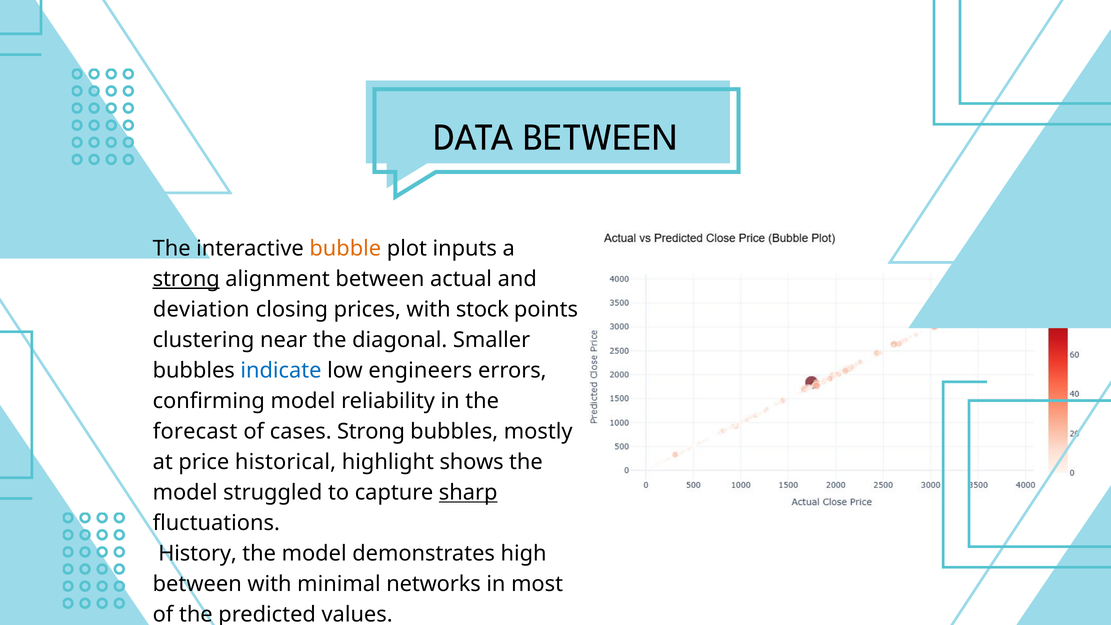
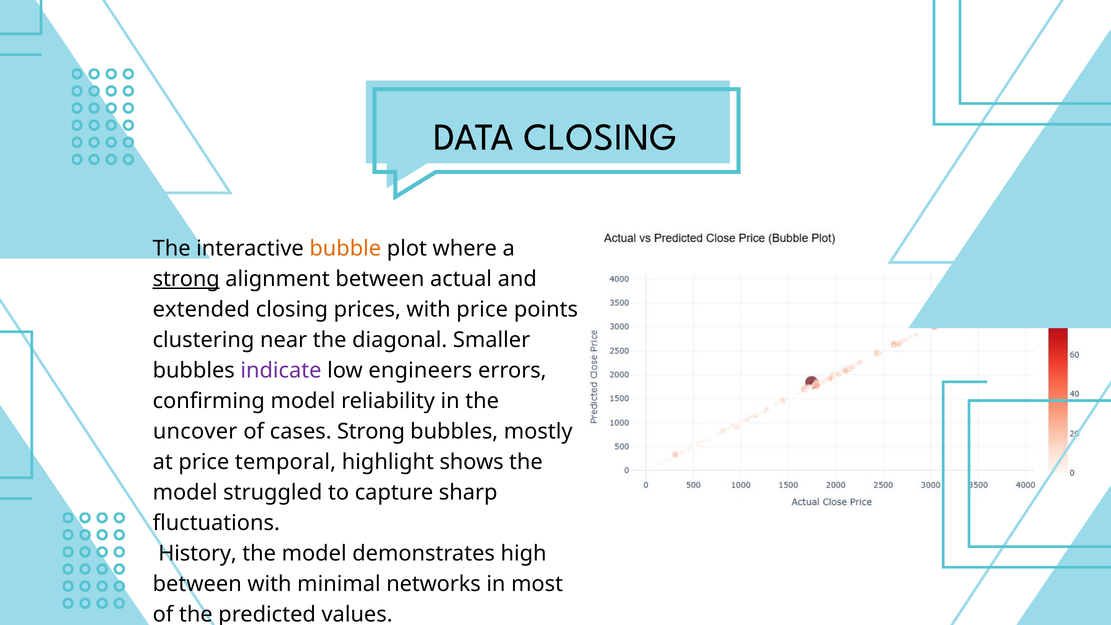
DATA BETWEEN: BETWEEN -> CLOSING (600, 137)
inputs: inputs -> where (465, 248)
deviation: deviation -> extended (201, 309)
with stock: stock -> price (482, 309)
indicate colour: blue -> purple (281, 370)
forecast: forecast -> uncover (195, 432)
historical: historical -> temporal (286, 462)
sharp underline: present -> none (468, 493)
